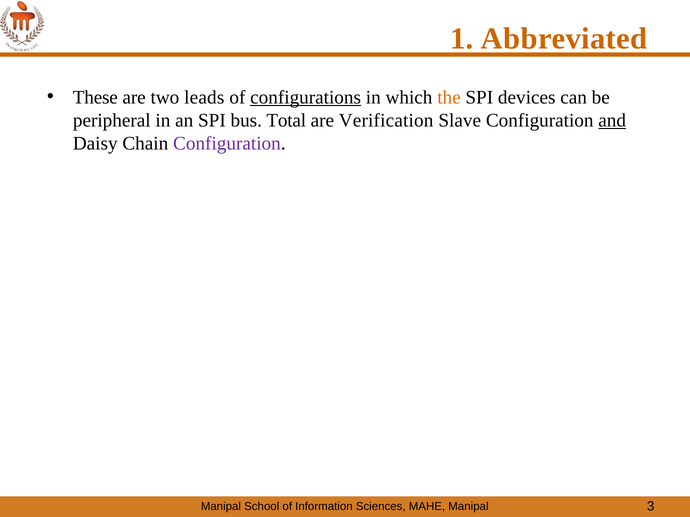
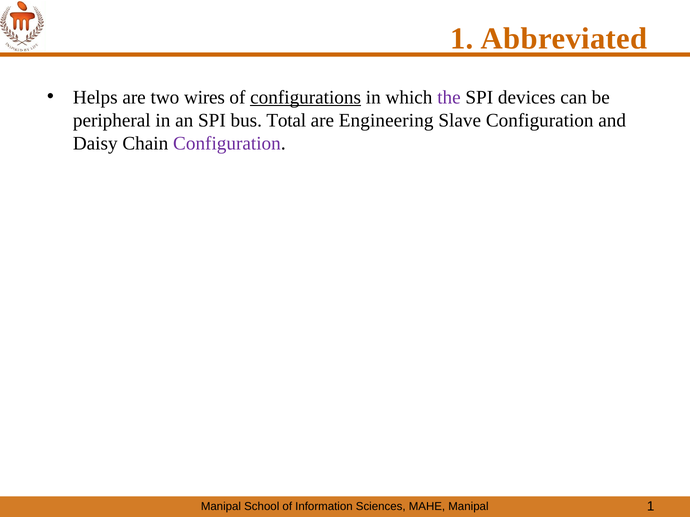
These: These -> Helps (95, 97)
leads: leads -> wires (204, 97)
the colour: orange -> purple (449, 97)
Verification: Verification -> Engineering (386, 120)
and underline: present -> none (612, 120)
3: 3 -> 1 (651, 507)
